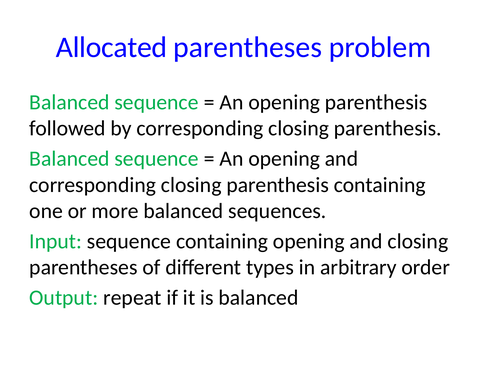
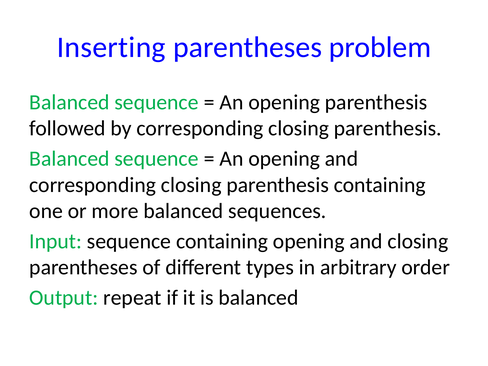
Allocated: Allocated -> Inserting (111, 47)
